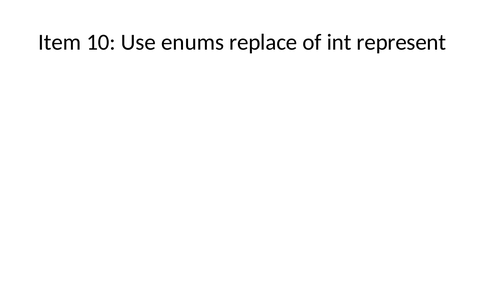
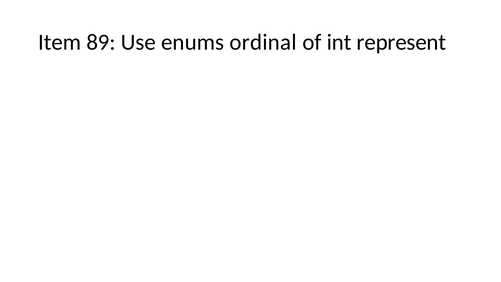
10: 10 -> 89 (101, 42)
replace: replace -> ordinal (263, 42)
